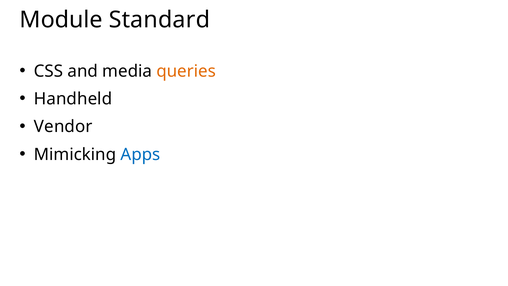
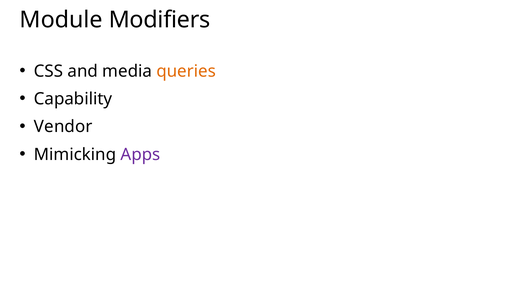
Standard: Standard -> Modifiers (160, 20)
Handheld: Handheld -> Capability (73, 99)
Apps colour: blue -> purple (140, 154)
